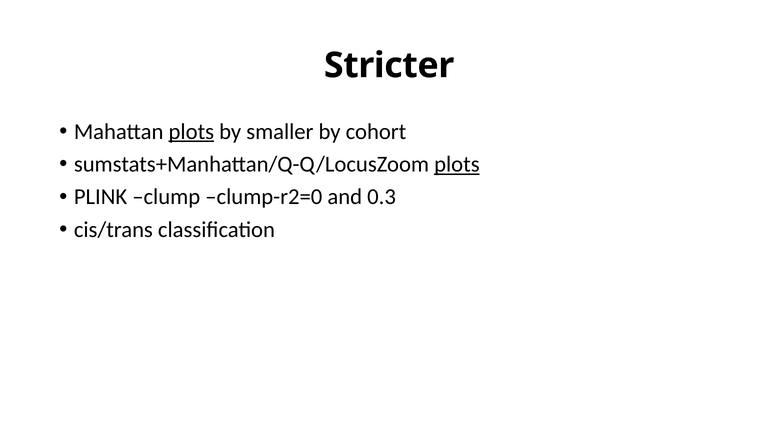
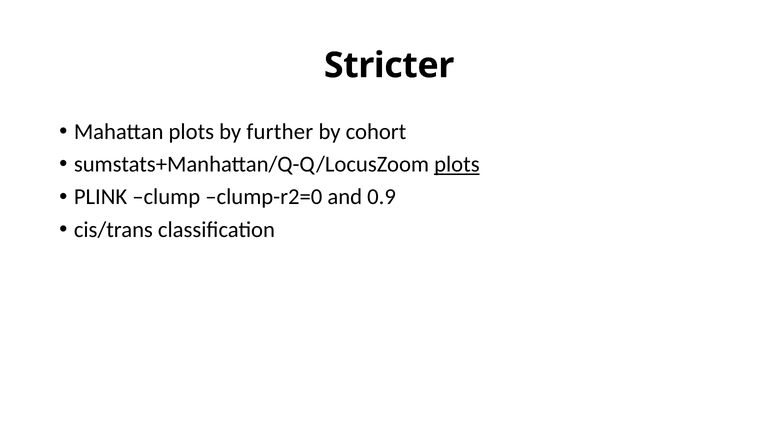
plots underline: present -> none (191, 132)
smaller: smaller -> further (280, 132)
0.3: 0.3 -> 0.9 (382, 197)
